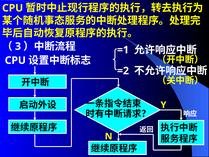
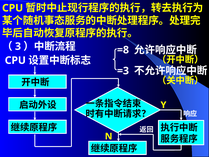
=1: =1 -> =8 (123, 50)
=2: =2 -> =3 (123, 71)
